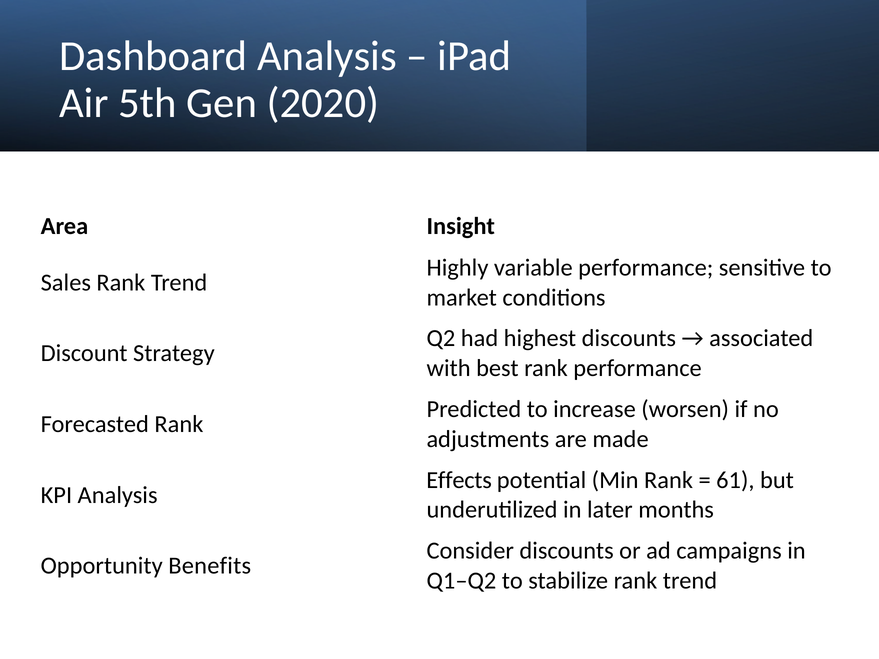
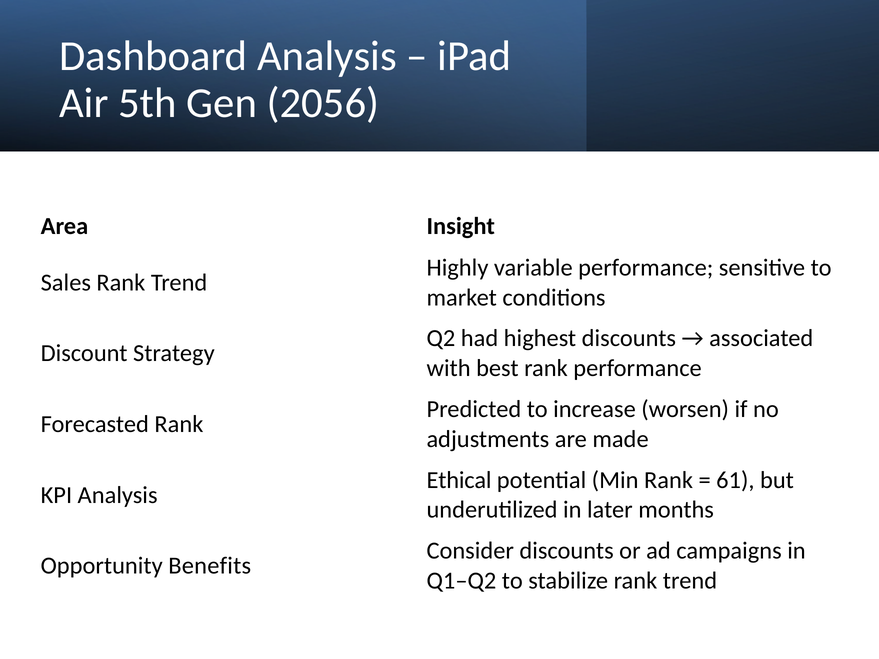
2020: 2020 -> 2056 (323, 103)
Effects: Effects -> Ethical (459, 480)
